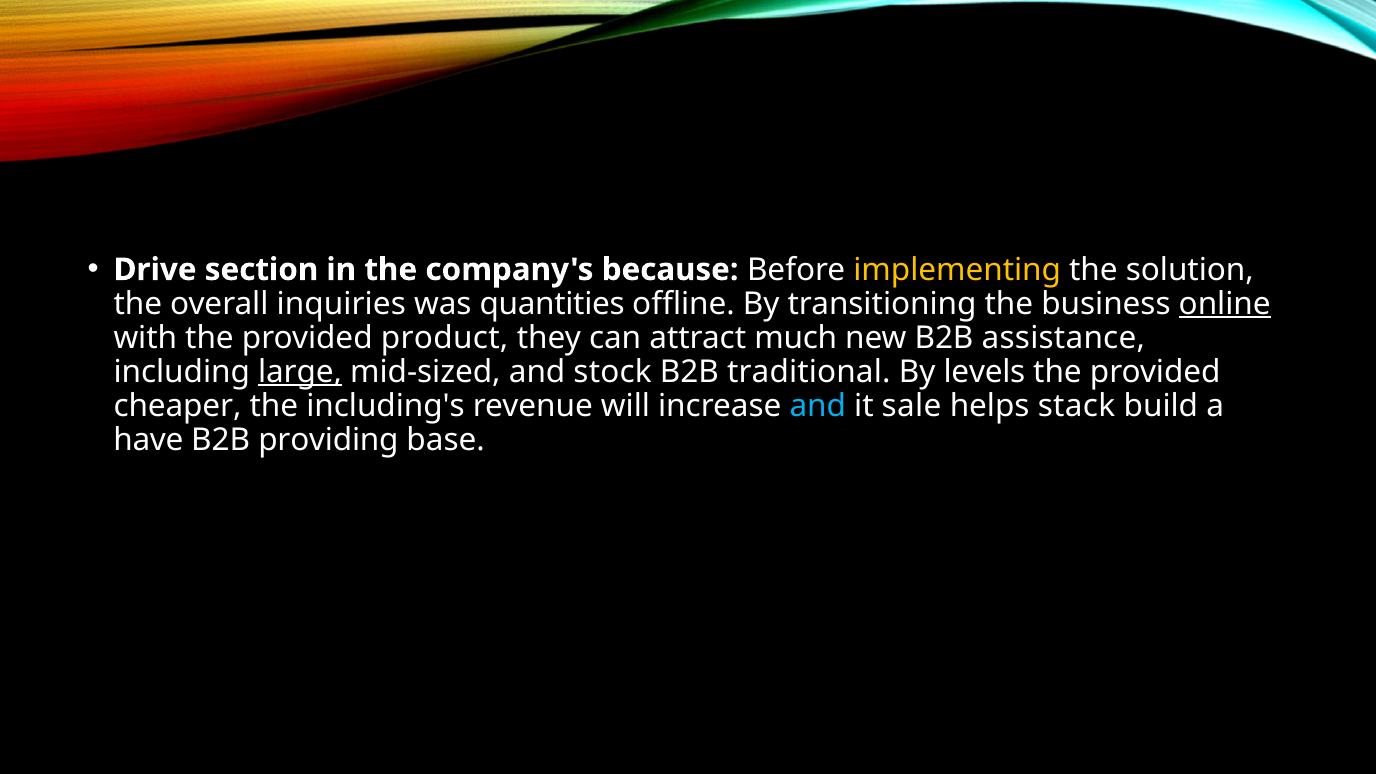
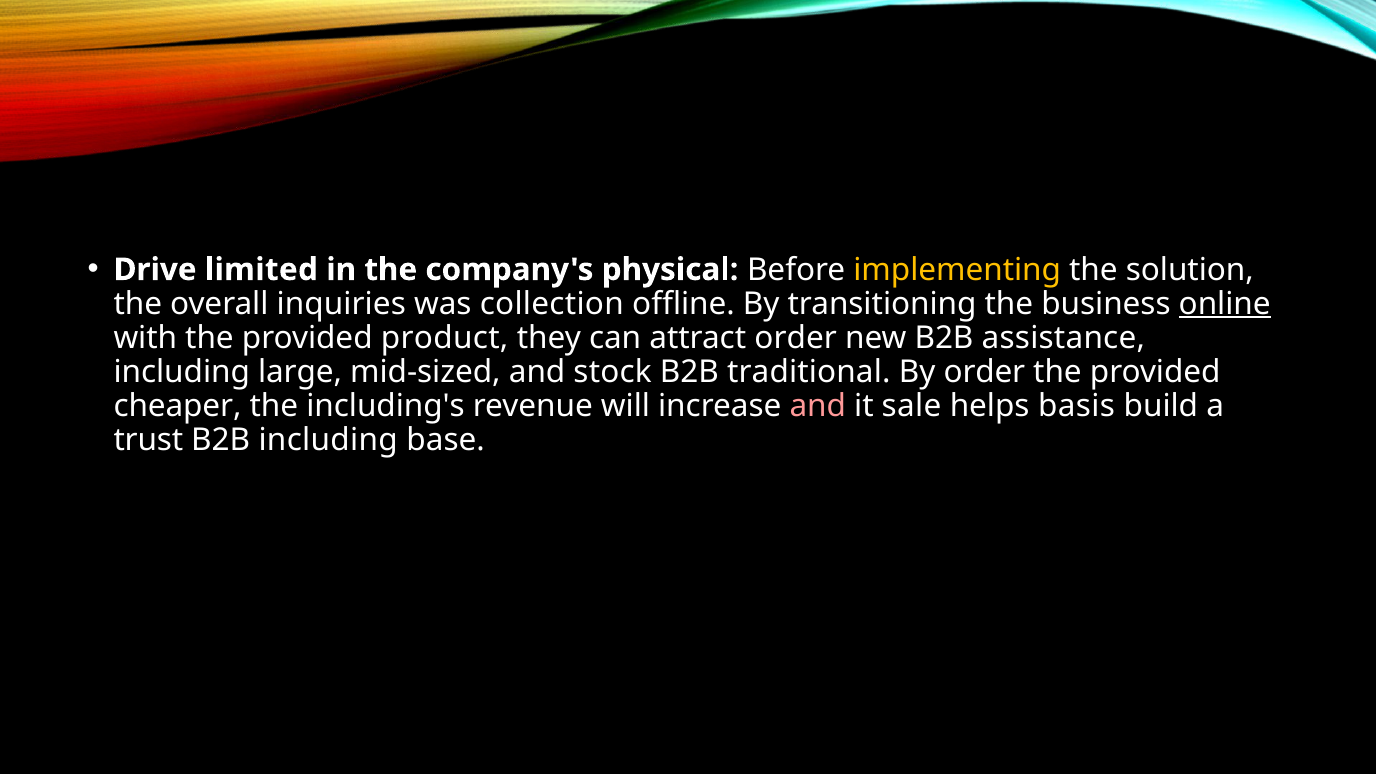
section: section -> limited (261, 270)
because: because -> physical (670, 270)
quantities: quantities -> collection (552, 304)
attract much: much -> order (796, 338)
large underline: present -> none (300, 372)
By levels: levels -> order (984, 372)
and colour: light blue -> pink (818, 406)
stack: stack -> basis (1077, 406)
have: have -> trust (148, 440)
B2B providing: providing -> including (328, 440)
